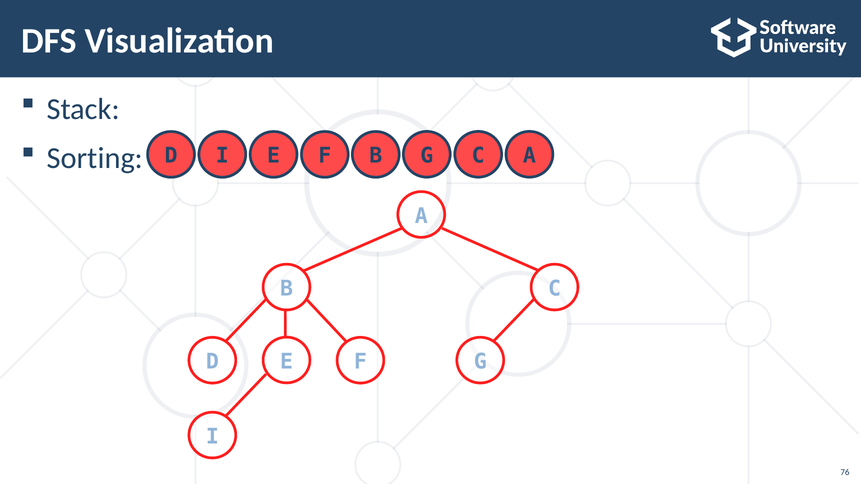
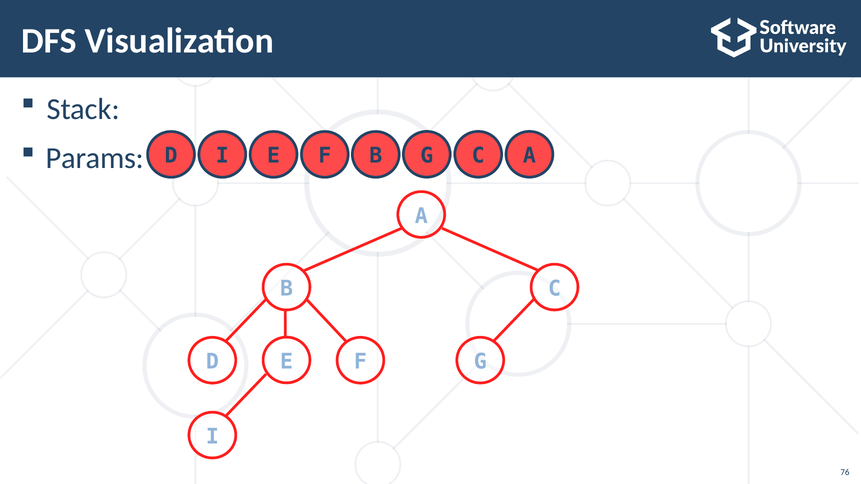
Sorting: Sorting -> Params (95, 158)
